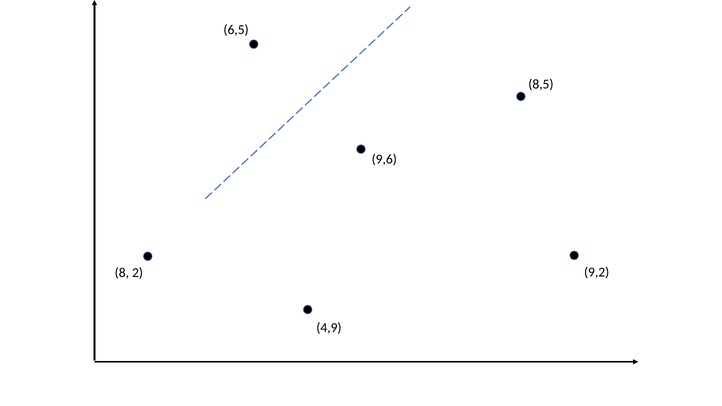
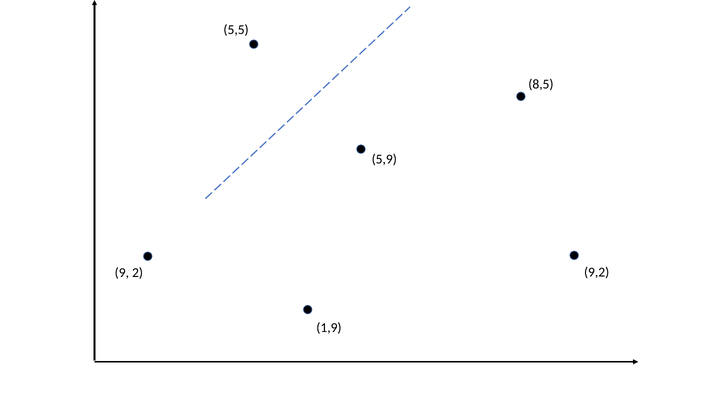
6,5: 6,5 -> 5,5 (236, 30)
9,6: 9,6 -> 5,9 (384, 159)
8: 8 -> 9 (122, 273)
4,9: 4,9 -> 1,9 (329, 328)
